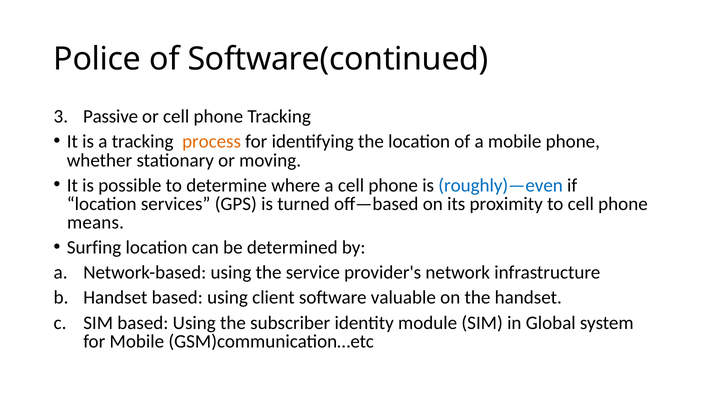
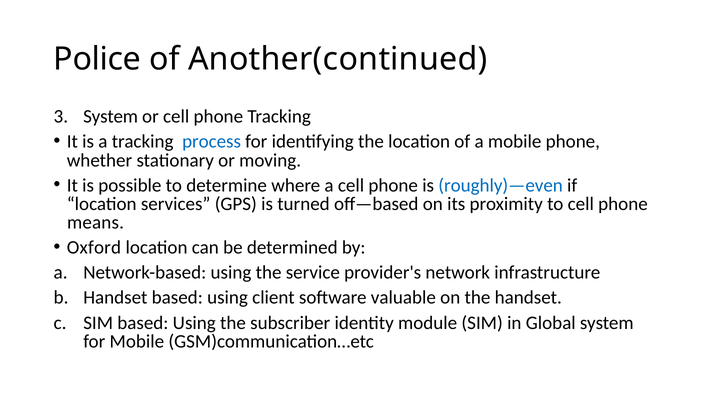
Software(continued: Software(continued -> Another(continued (338, 59)
Passive: Passive -> System (111, 116)
process colour: orange -> blue (212, 141)
Surfing: Surfing -> Oxford (94, 247)
